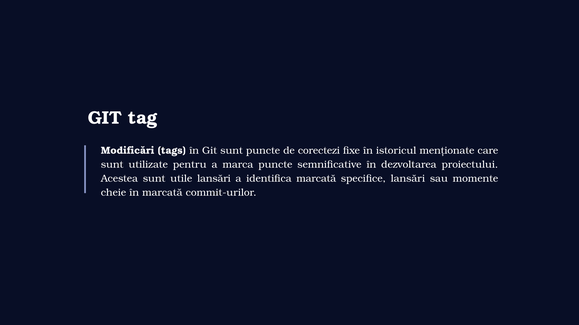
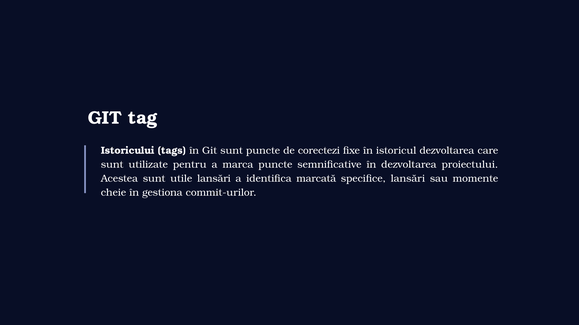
Modificări: Modificări -> Istoricului (128, 151)
istoricul menționate: menționate -> dezvoltarea (447, 151)
în marcată: marcată -> gestiona (162, 193)
